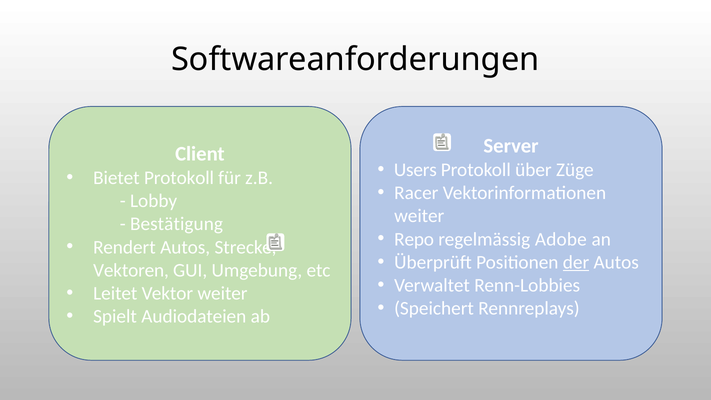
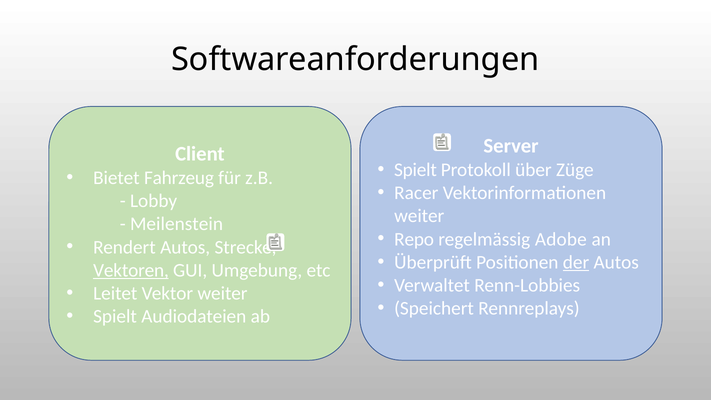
Users: Users -> Spielt (415, 170)
Bietet Protokoll: Protokoll -> Fahrzeug (179, 178)
Bestätigung: Bestätigung -> Meilenstein (177, 224)
Vektoren underline: none -> present (131, 270)
